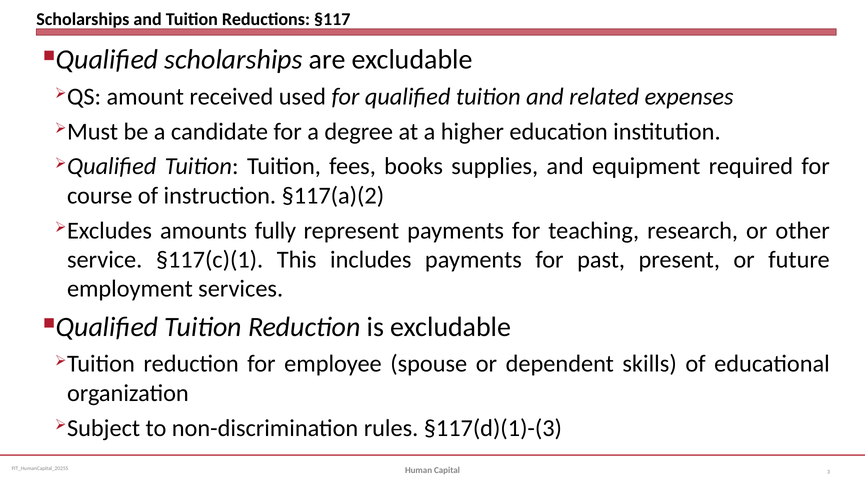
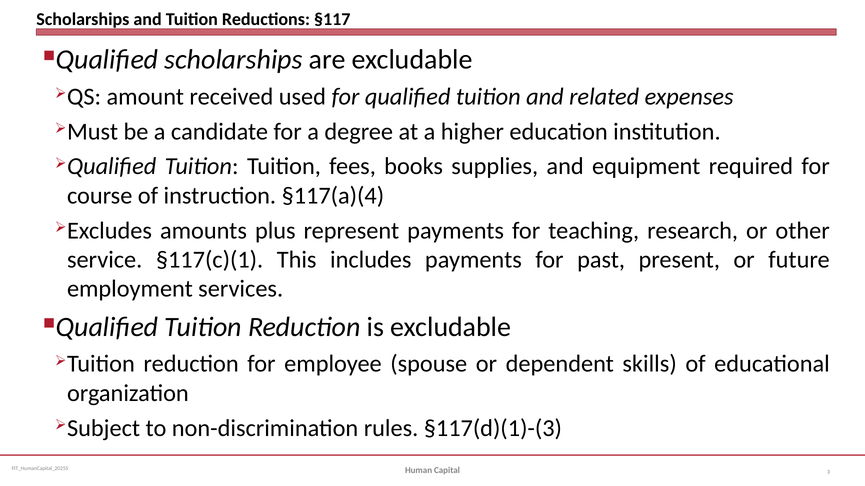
§117(a)(2: §117(a)(2 -> §117(a)(4 (333, 196)
fully: fully -> plus (275, 231)
